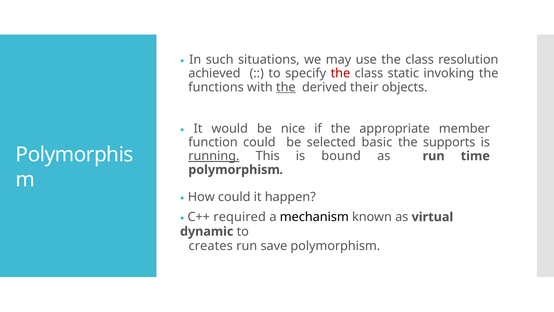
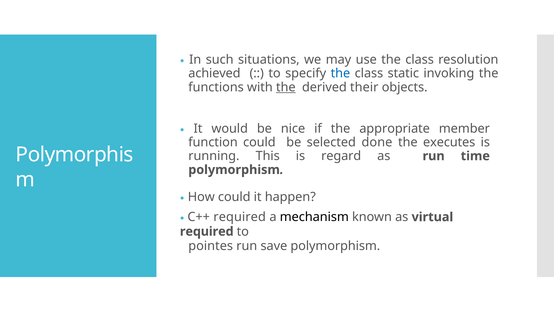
the colour: red -> blue (340, 73)
basic: basic -> done (377, 142)
supports: supports -> executes (449, 142)
running underline: present -> none (214, 156)
bound: bound -> regard (341, 156)
dynamic: dynamic -> required (207, 231)
creates: creates -> pointes (211, 246)
